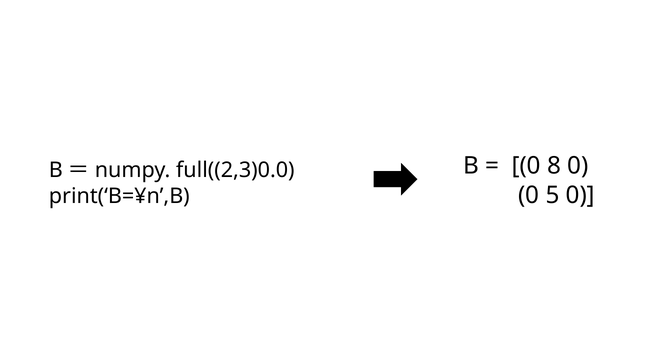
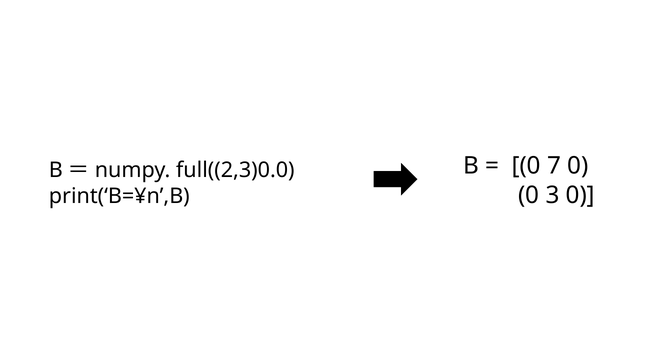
8: 8 -> 7 (554, 166)
5: 5 -> 3 (552, 195)
